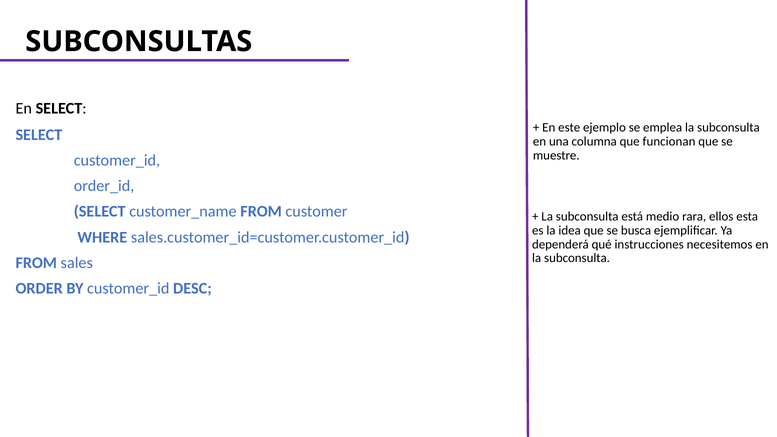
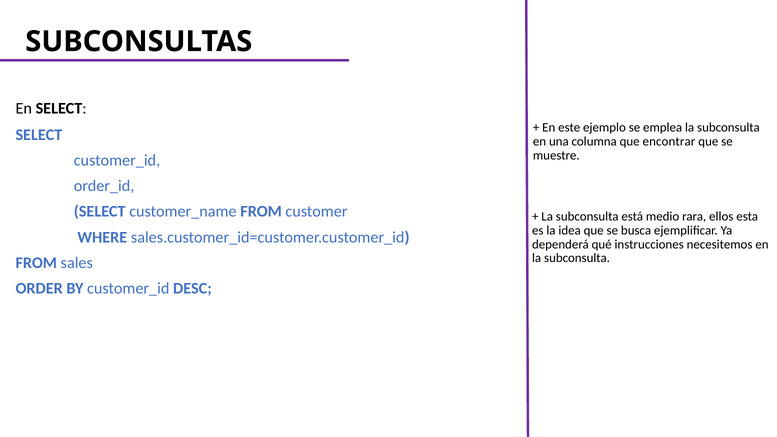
funcionan: funcionan -> encontrar (669, 141)
